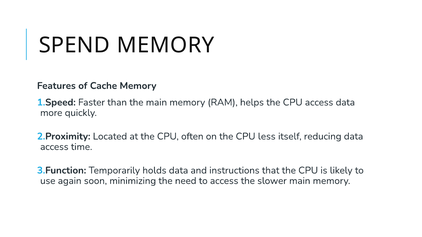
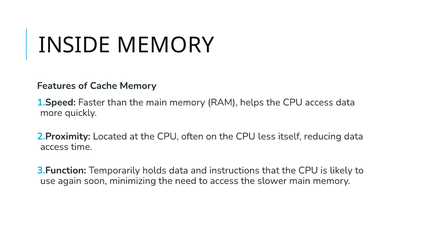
SPEND: SPEND -> INSIDE (74, 45)
